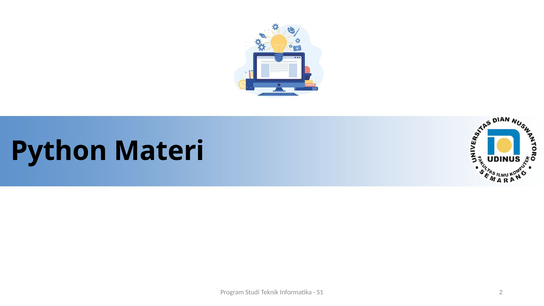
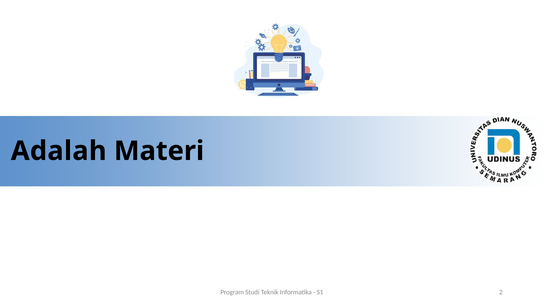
Python: Python -> Adalah (59, 151)
